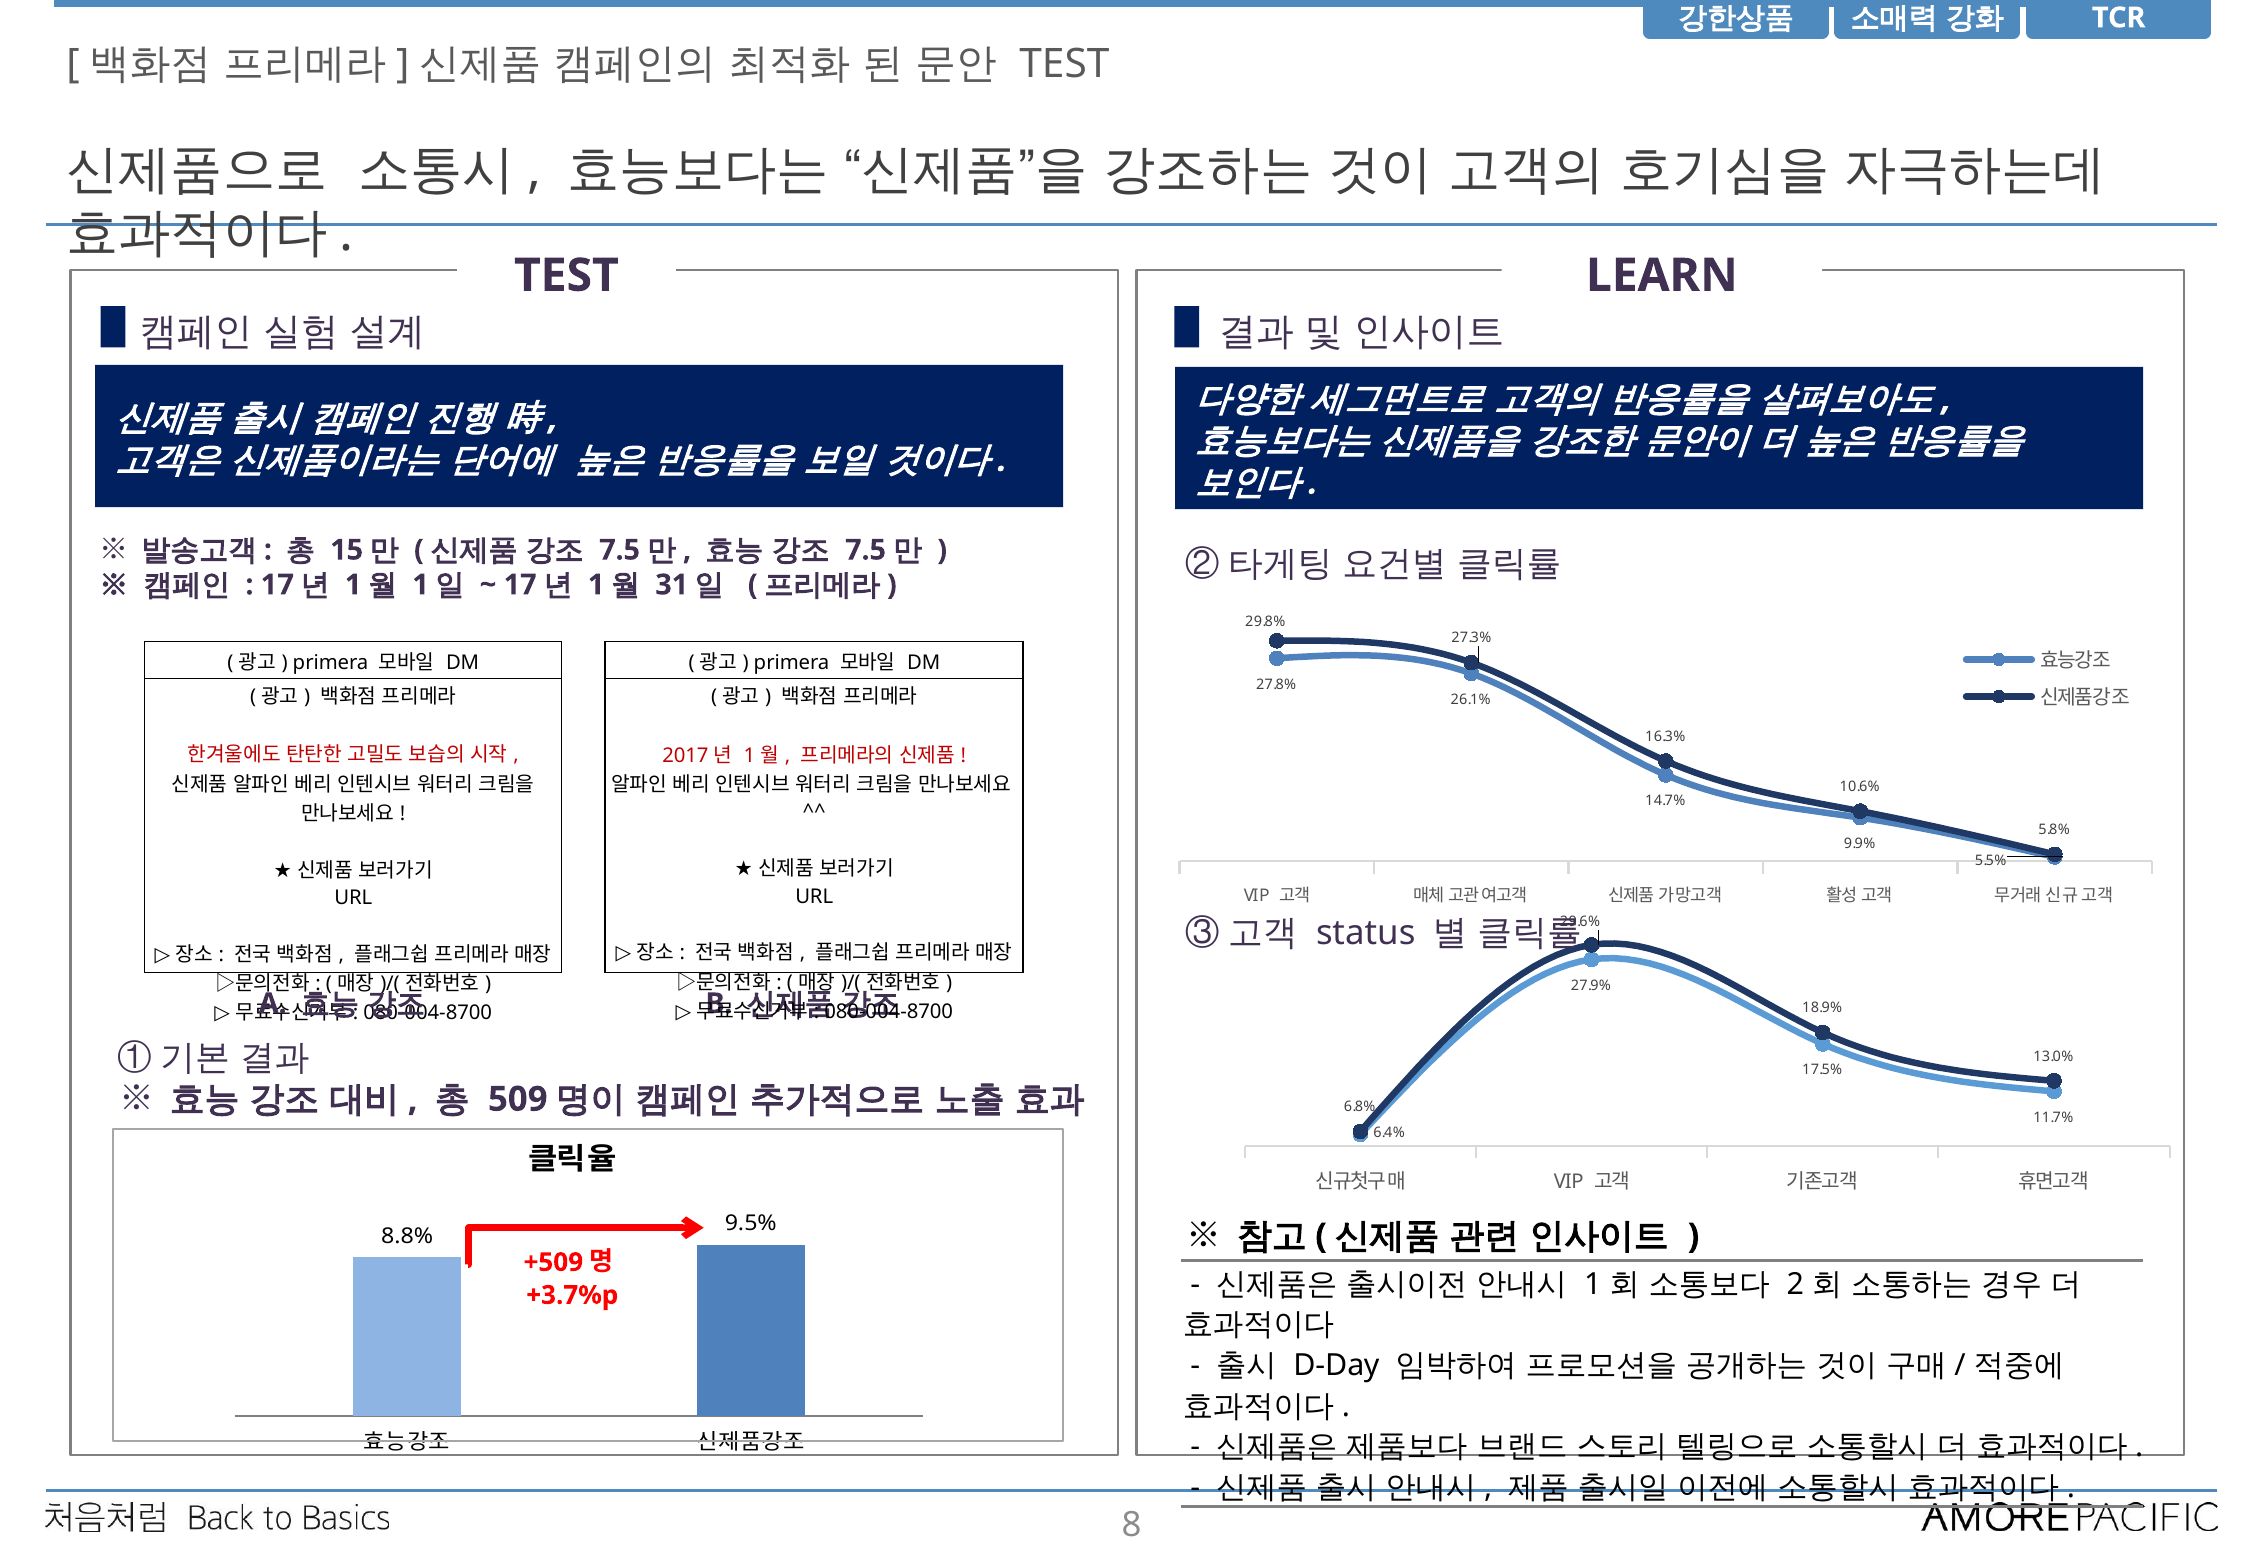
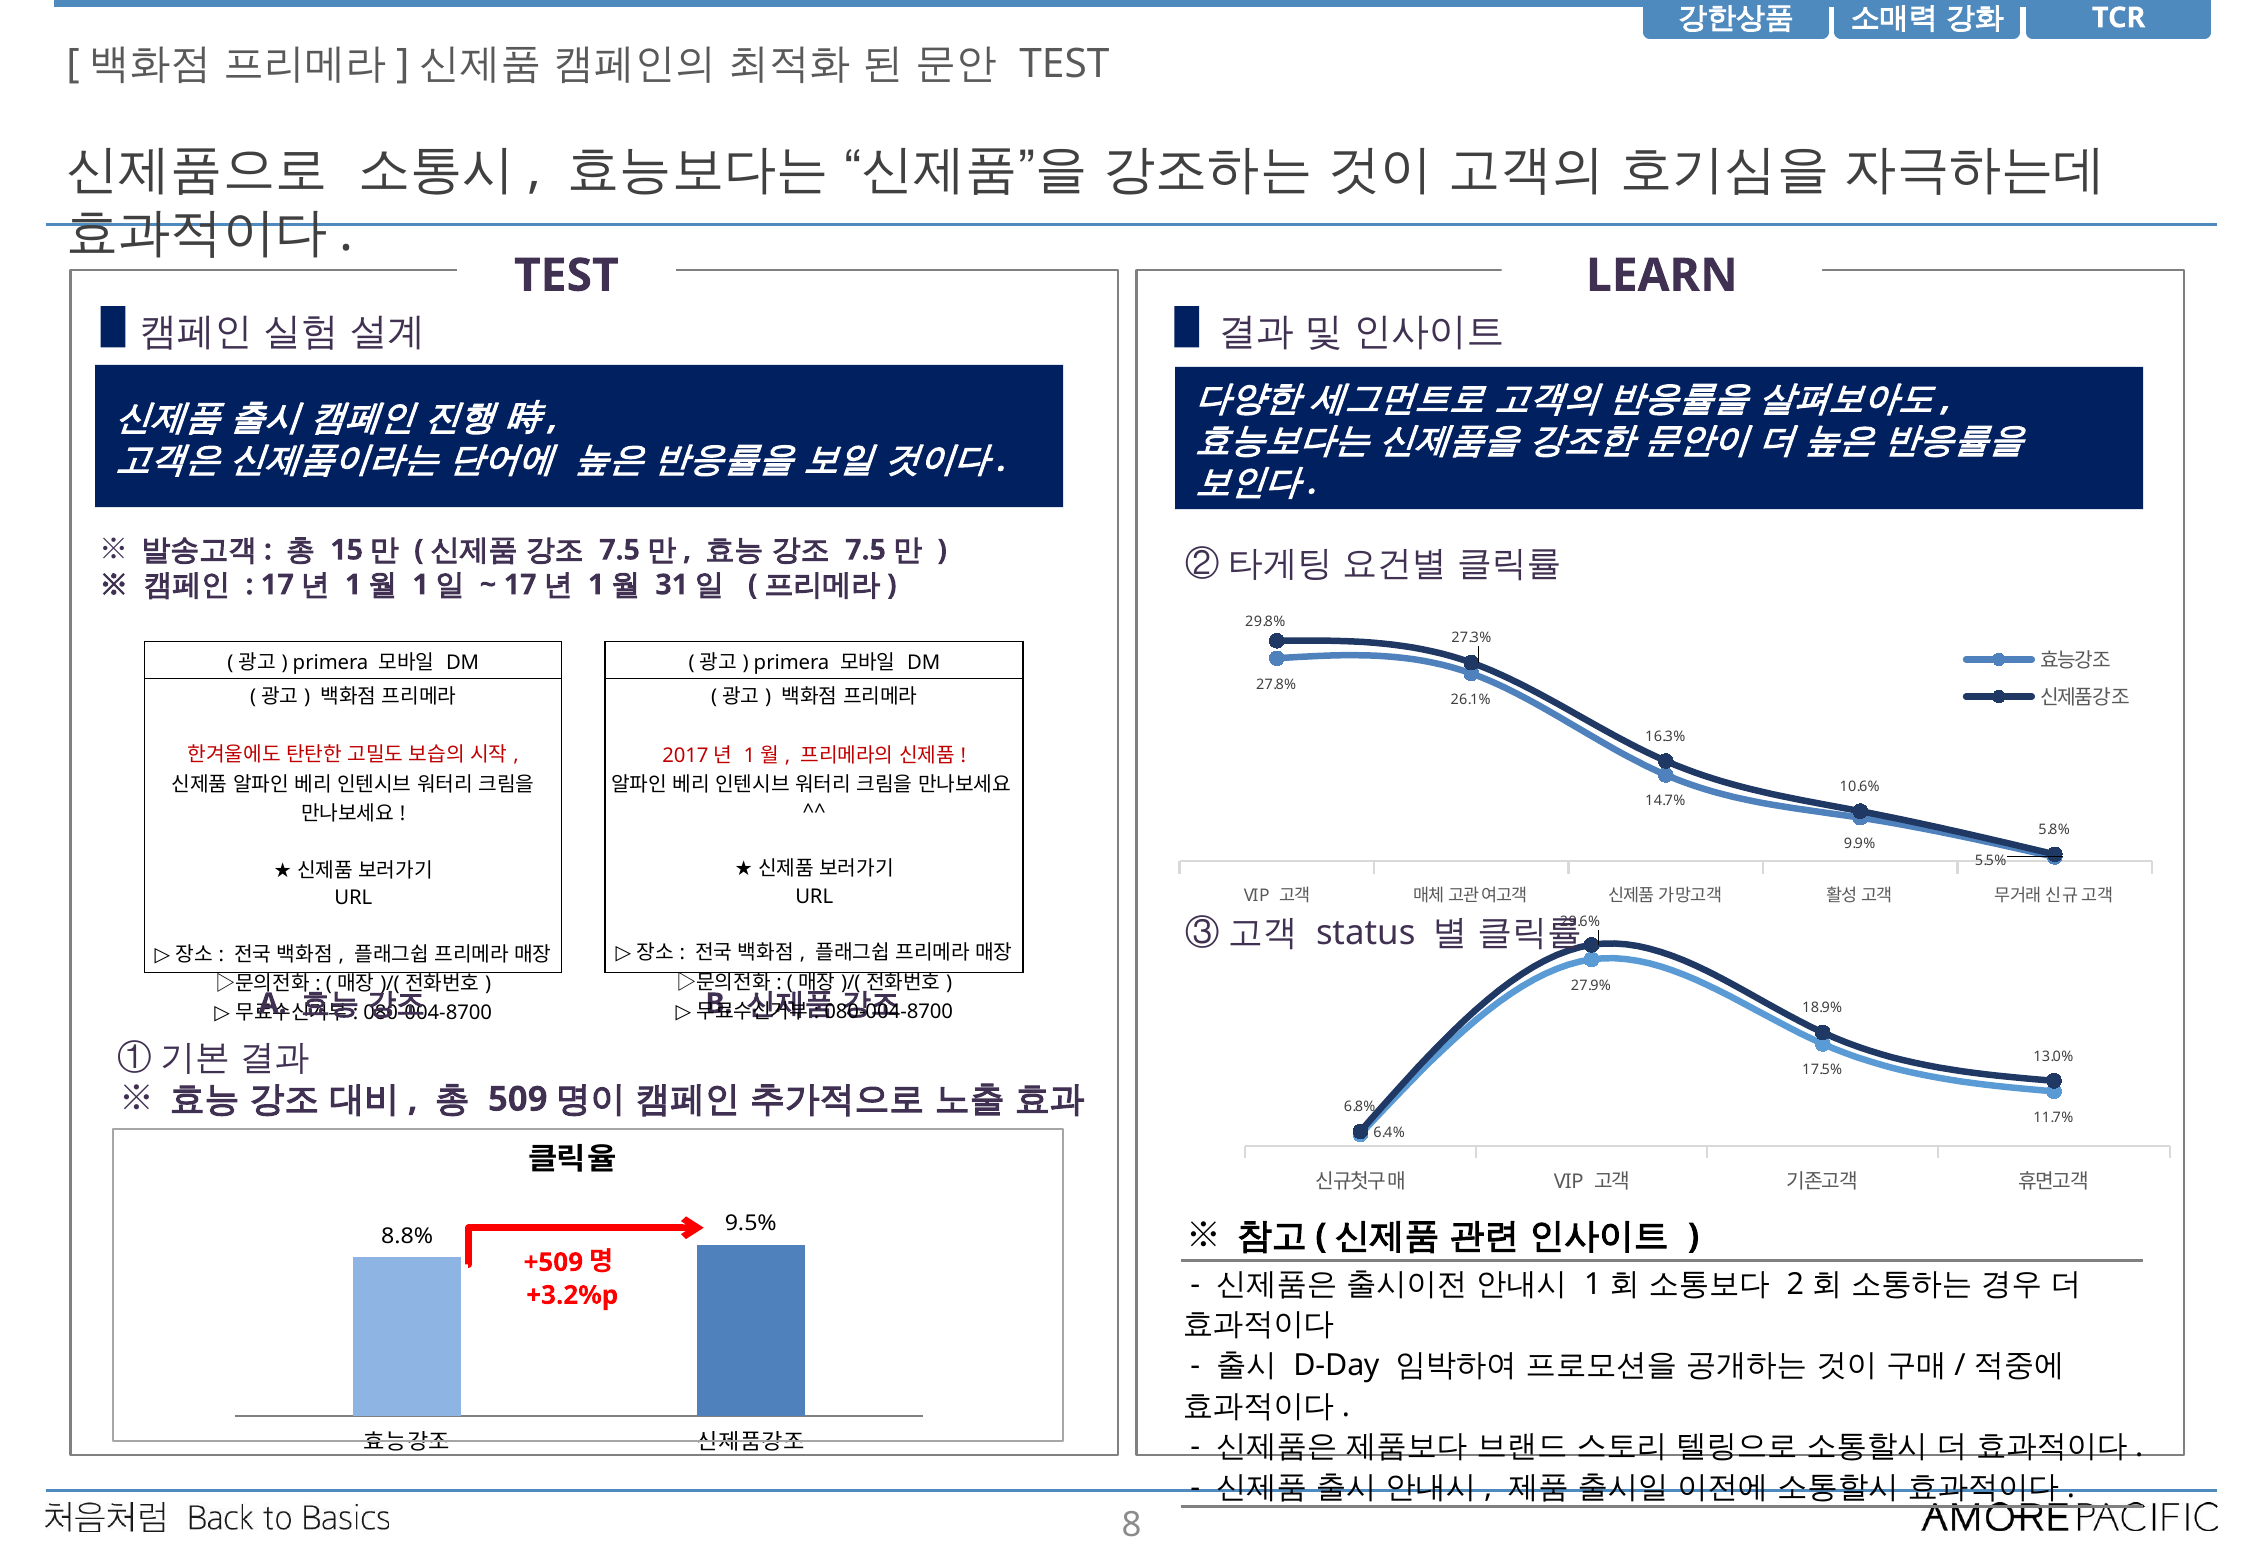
+3.7%p: +3.7%p -> +3.2%p (572, 1295)
